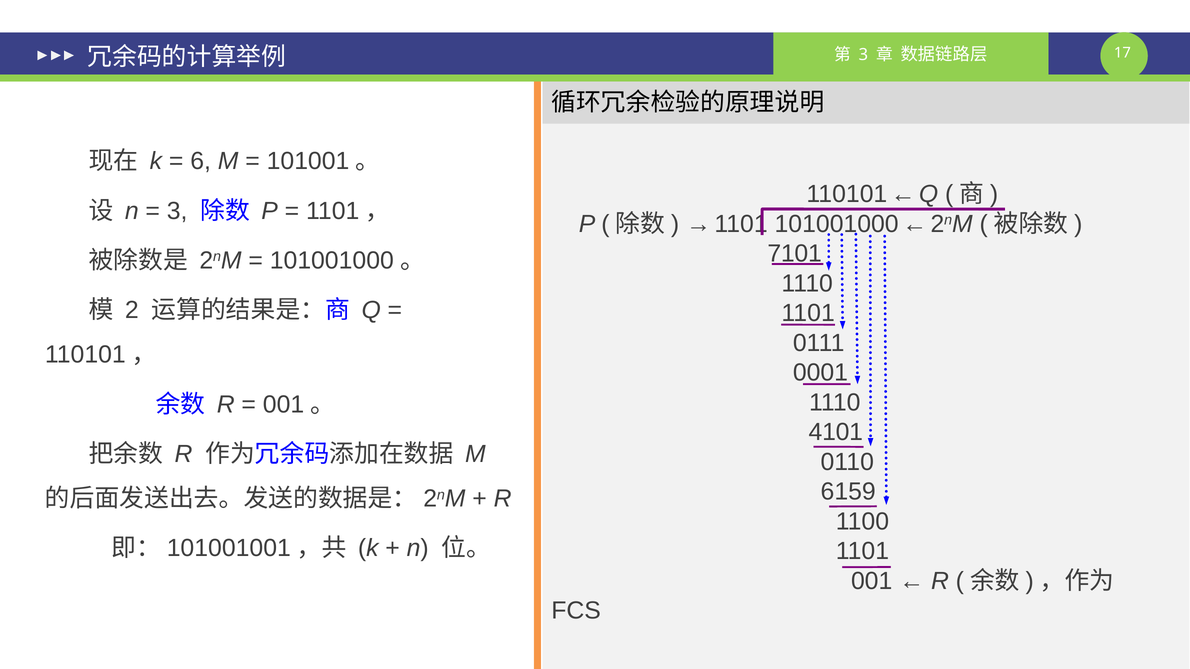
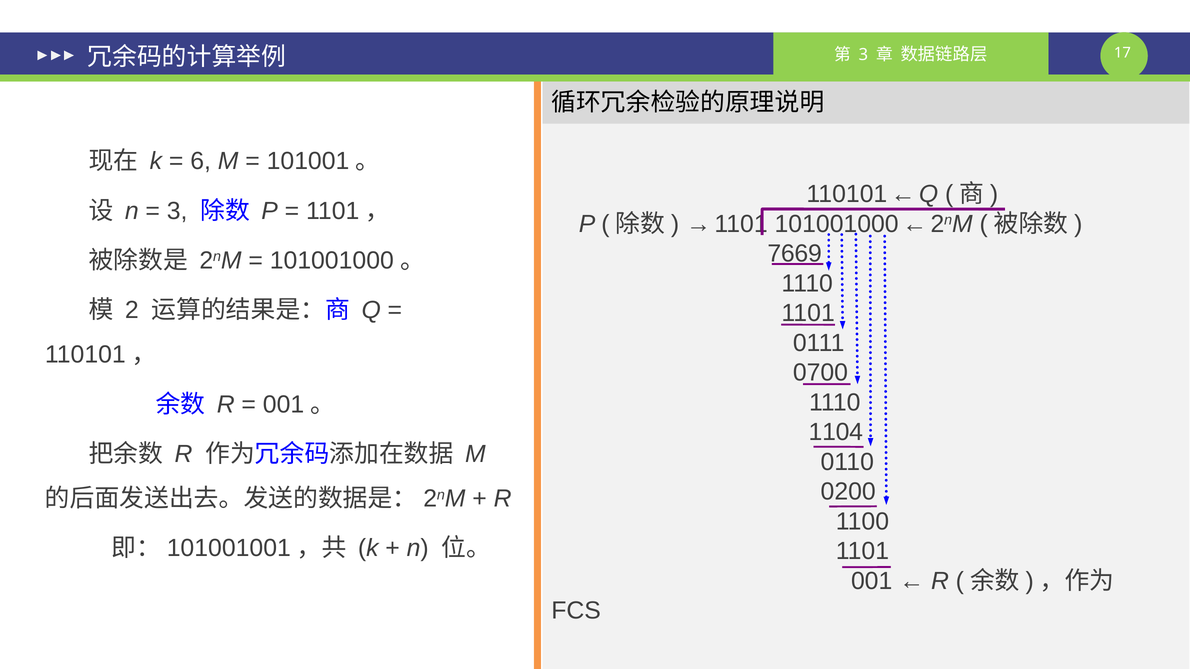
7101: 7101 -> 7669 (795, 254)
0001: 0001 -> 0700 (820, 373)
4101: 4101 -> 1104 (836, 432)
6159: 6159 -> 0200 (848, 492)
